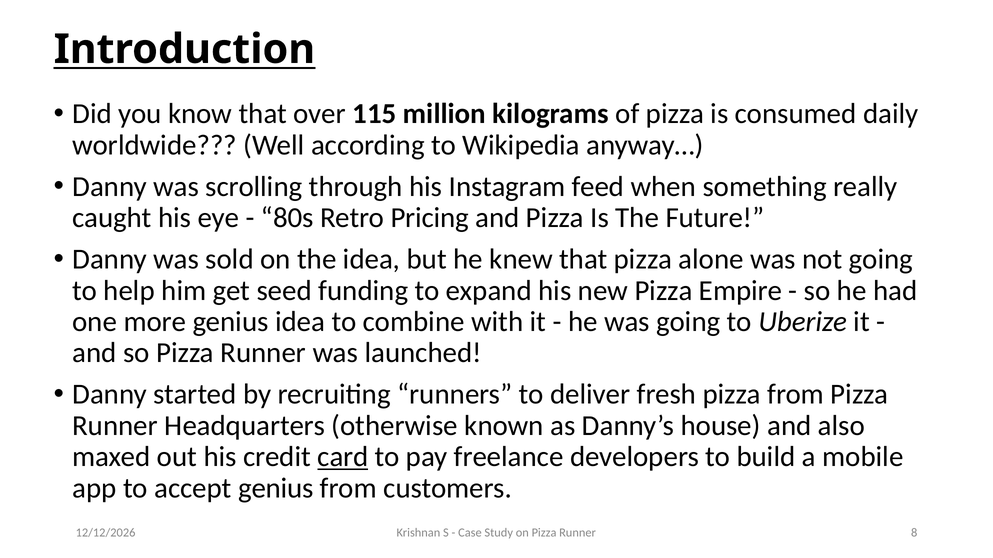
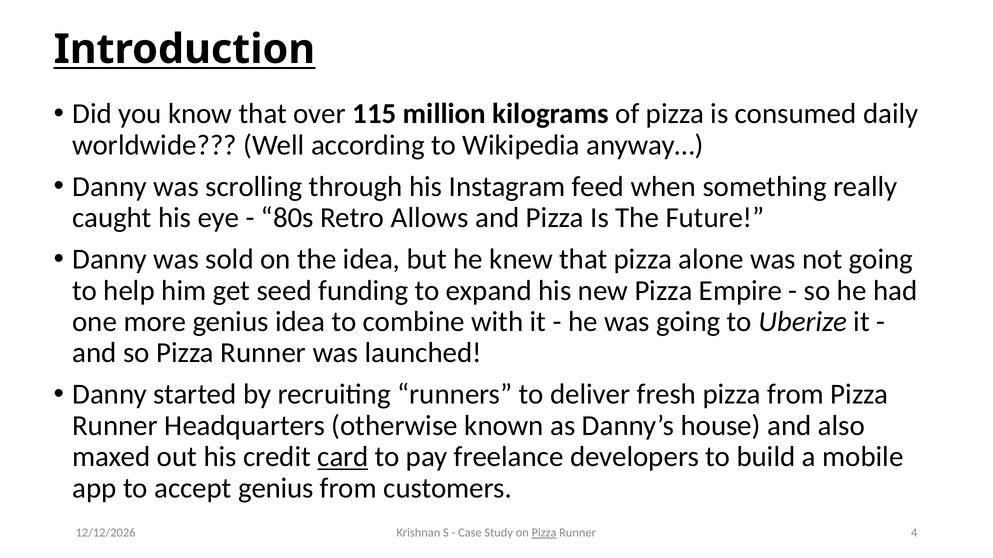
Pricing: Pricing -> Allows (430, 218)
Pizza underline: none -> present (544, 533)
8: 8 -> 4 (914, 533)
